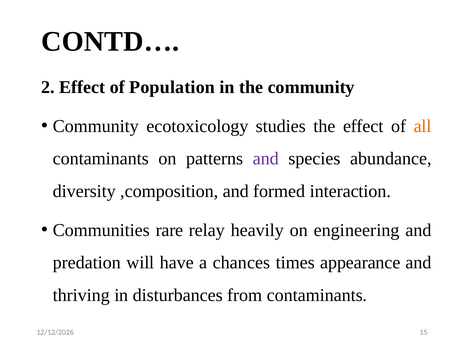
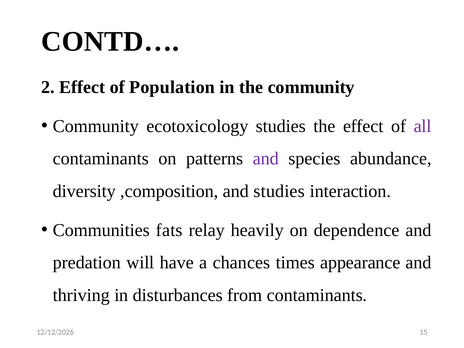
all colour: orange -> purple (423, 126)
and formed: formed -> studies (279, 191)
rare: rare -> fats (169, 230)
engineering: engineering -> dependence (357, 230)
